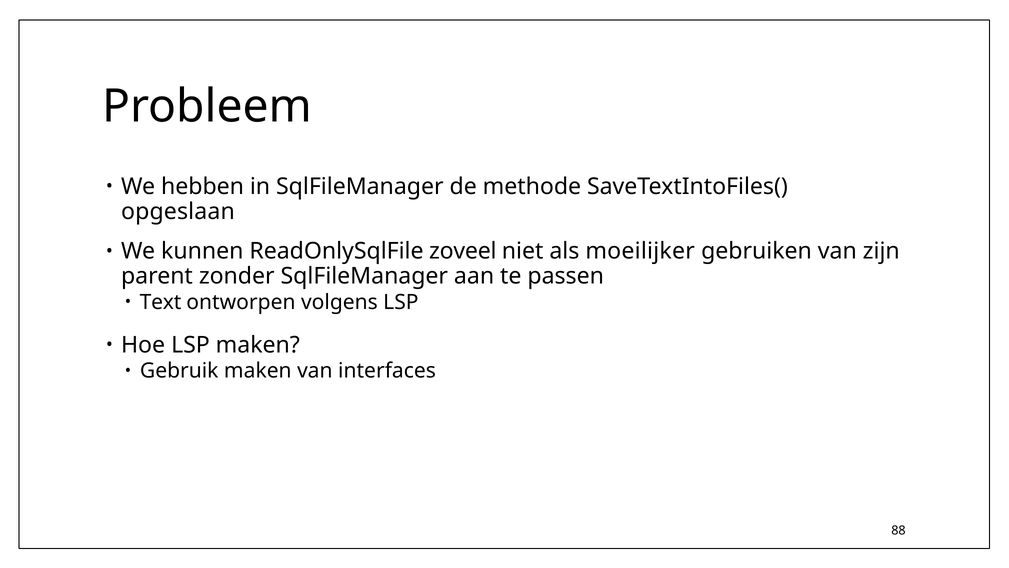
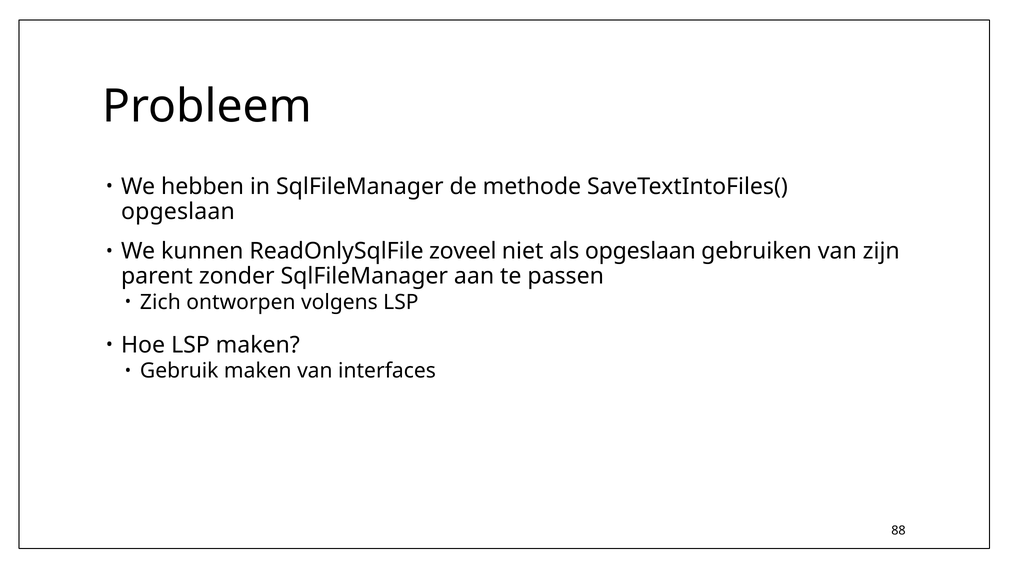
als moeilijker: moeilijker -> opgeslaan (640, 251)
Text: Text -> Zich (160, 302)
